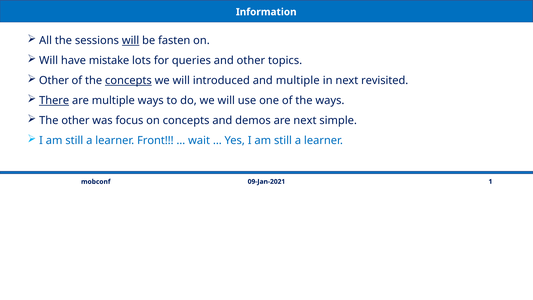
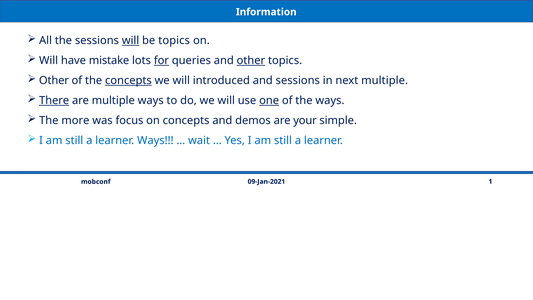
be fasten: fasten -> topics (174, 40)
for underline: none -> present (161, 60)
other underline: none -> present (251, 60)
and multiple: multiple -> sessions (298, 80)
next revisited: revisited -> multiple (385, 80)
one underline: none -> present (269, 100)
The other: other -> more (75, 120)
are next: next -> your (305, 120)
learner Front: Front -> Ways (155, 140)
